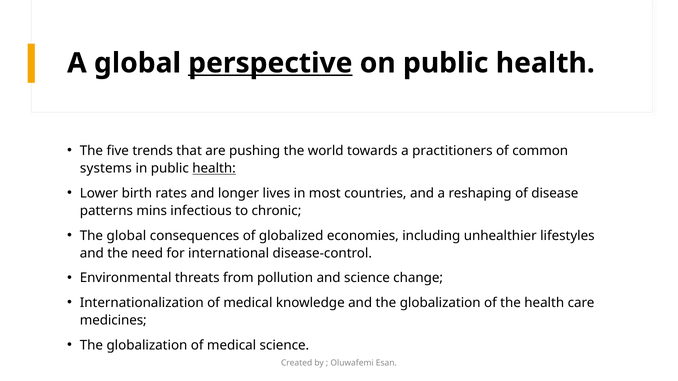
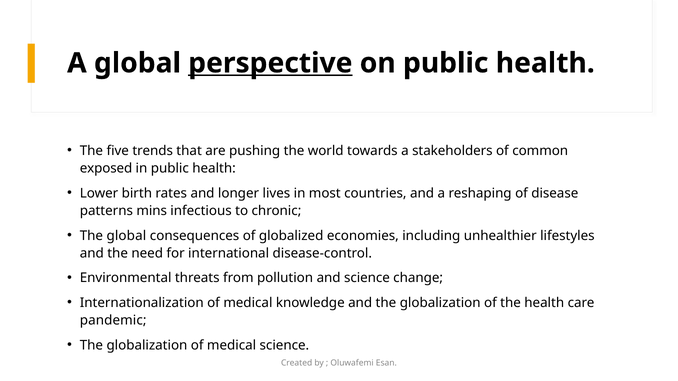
practitioners: practitioners -> stakeholders (452, 151)
systems: systems -> exposed (106, 169)
health underline: present -> none (214, 169)
medicines: medicines -> pandemic (113, 321)
